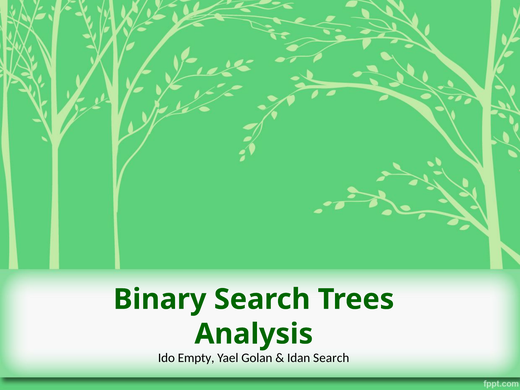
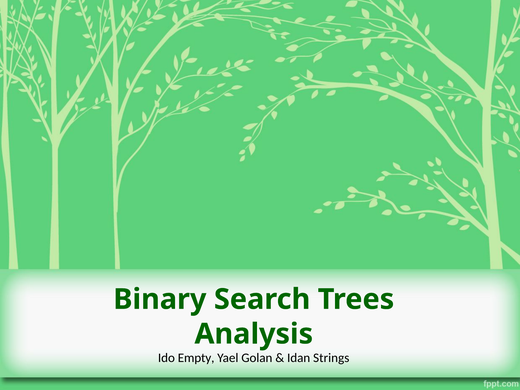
Search: Search -> Strings (331, 358)
